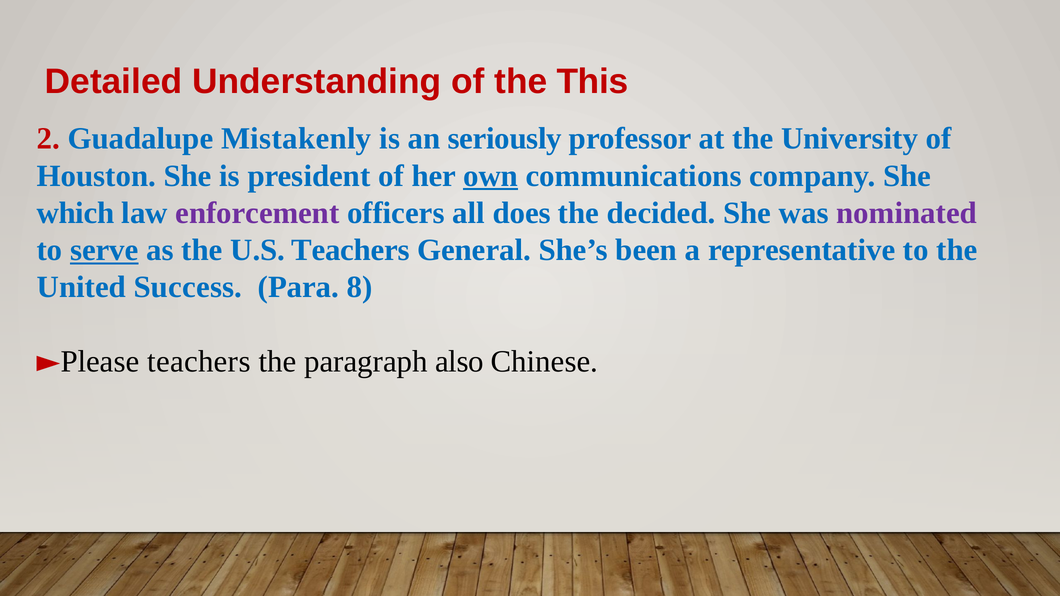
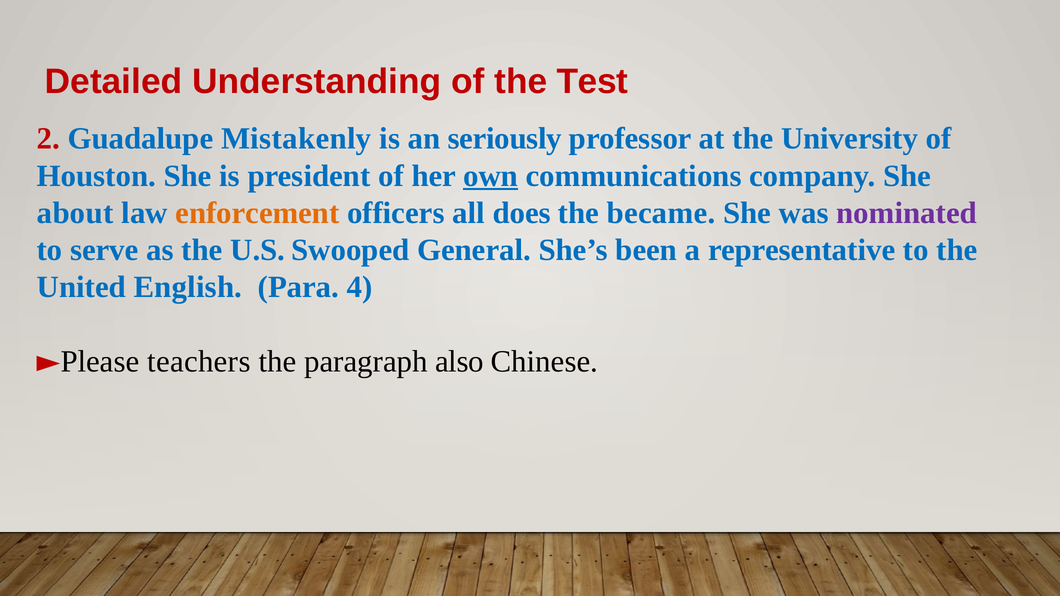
This: This -> Test (592, 82)
which: which -> about (75, 213)
enforcement colour: purple -> orange (257, 213)
decided: decided -> became (661, 213)
serve underline: present -> none (104, 250)
U.S Teachers: Teachers -> Swooped (350, 250)
Success: Success -> English (188, 287)
8: 8 -> 4 (360, 287)
